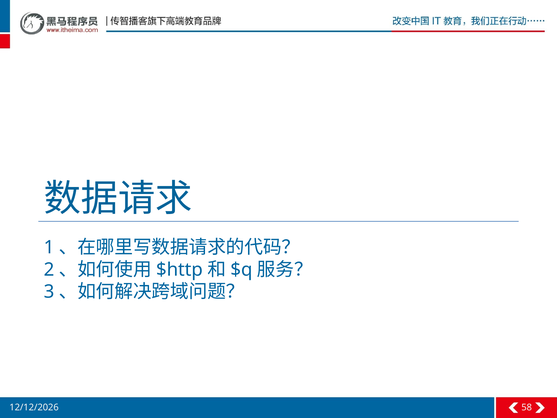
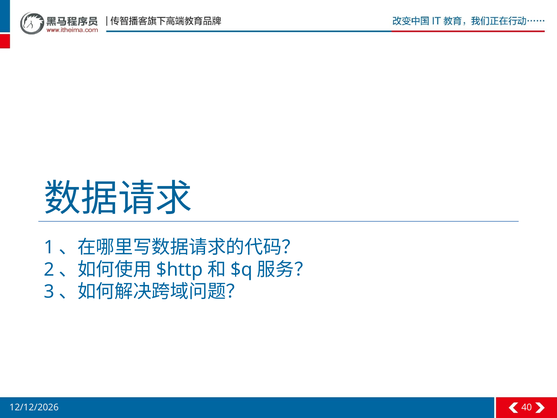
58: 58 -> 40 (527, 407)
